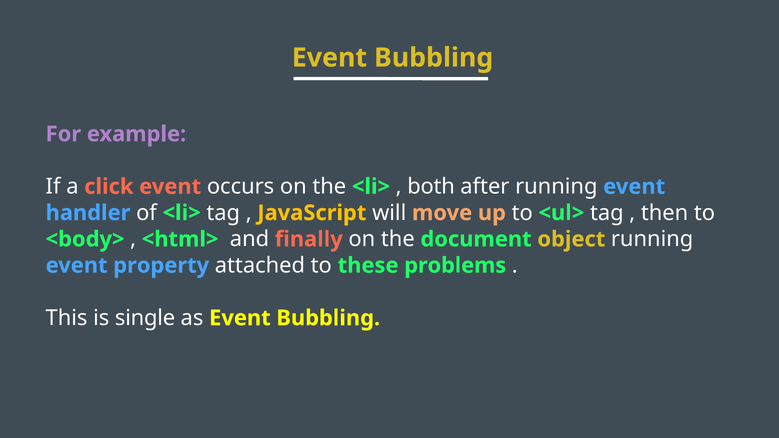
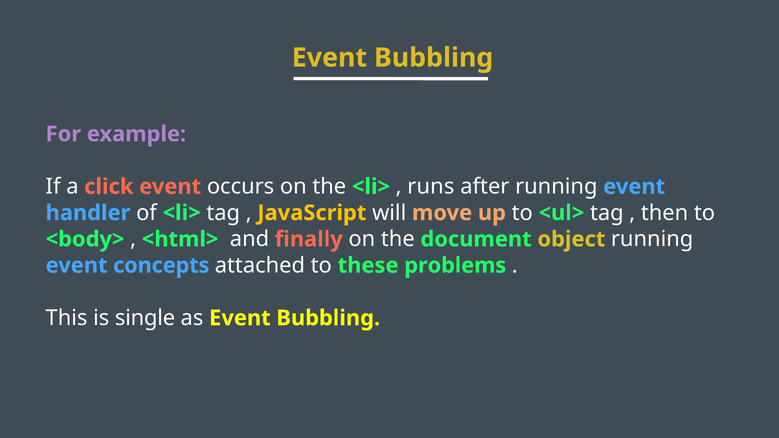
both: both -> runs (431, 187)
property: property -> concepts (161, 266)
